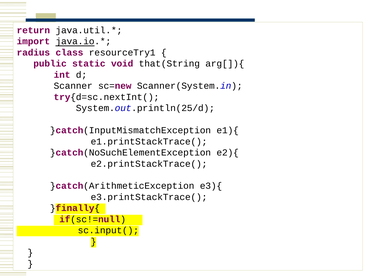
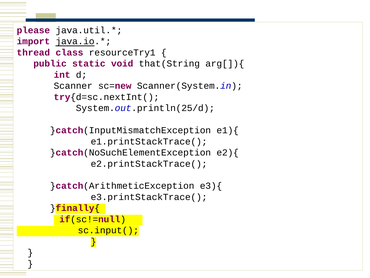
return: return -> please (33, 30)
radius: radius -> thread (33, 52)
